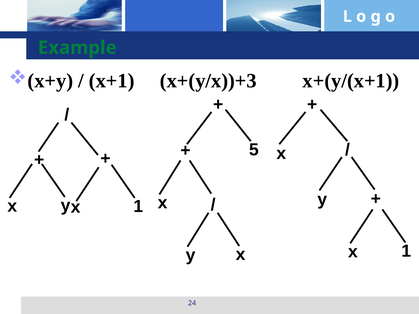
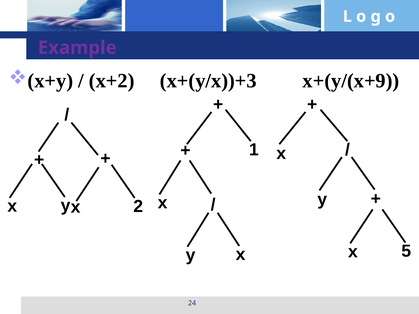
Example colour: green -> purple (77, 48)
x+1: x+1 -> x+2 (112, 81)
x+(y/(x+1: x+(y/(x+1 -> x+(y/(x+9 (351, 81)
5: 5 -> 1 (254, 150)
y x 1: 1 -> 2 (138, 206)
1: 1 -> 5 (406, 251)
